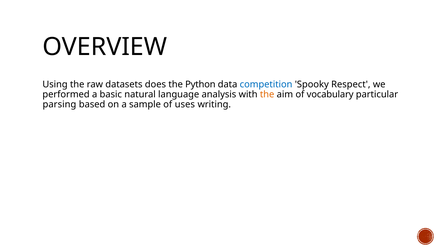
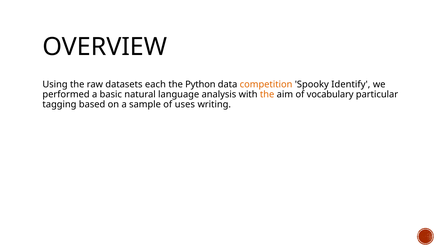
does: does -> each (155, 84)
competition colour: blue -> orange (266, 84)
Respect: Respect -> Identify (351, 84)
parsing: parsing -> tagging (59, 104)
